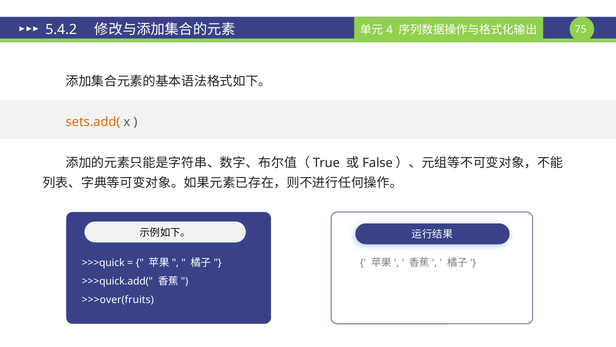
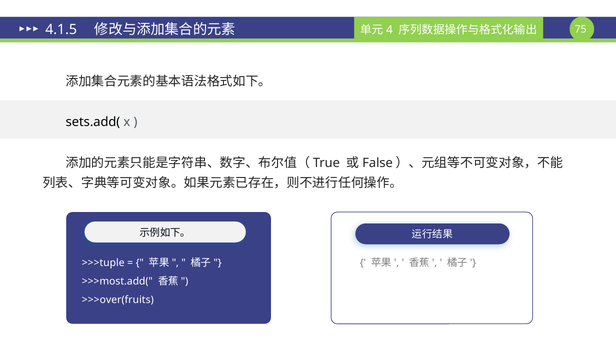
5.4.2: 5.4.2 -> 4.1.5 (61, 29)
sets.add( colour: orange -> black (93, 122)
>>>quick: >>>quick -> >>>tuple (103, 263)
>>>quick.add(: >>>quick.add( -> >>>most.add( (117, 281)
